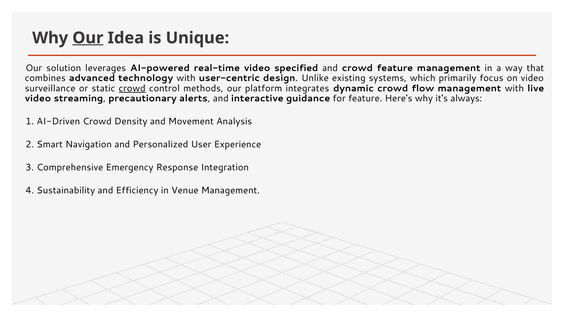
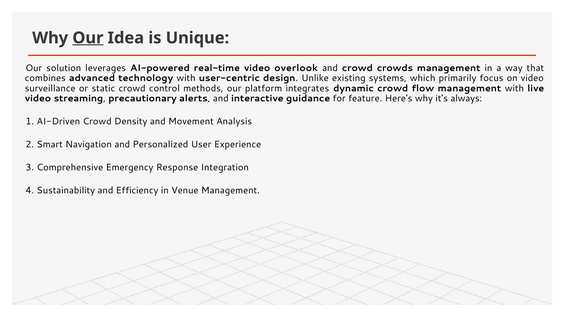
specified: specified -> overlook (296, 68)
crowd feature: feature -> crowds (395, 68)
crowd underline: present -> none (132, 88)
